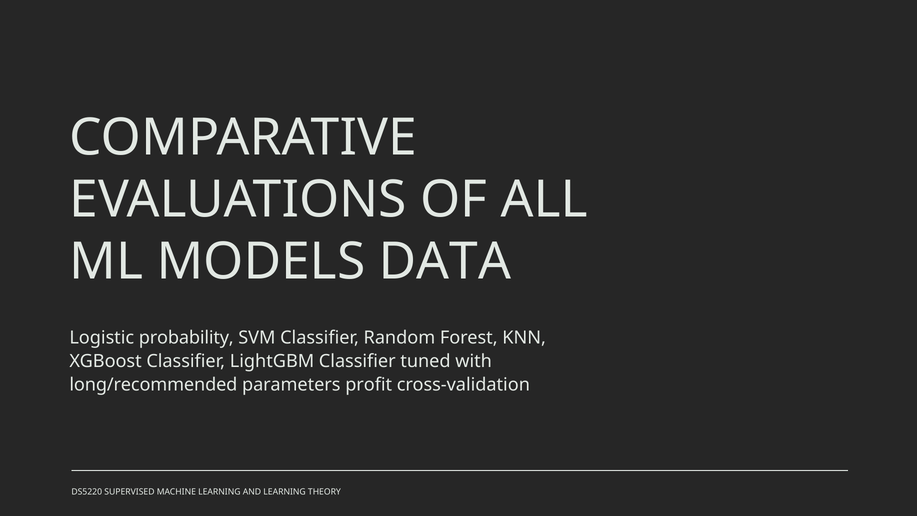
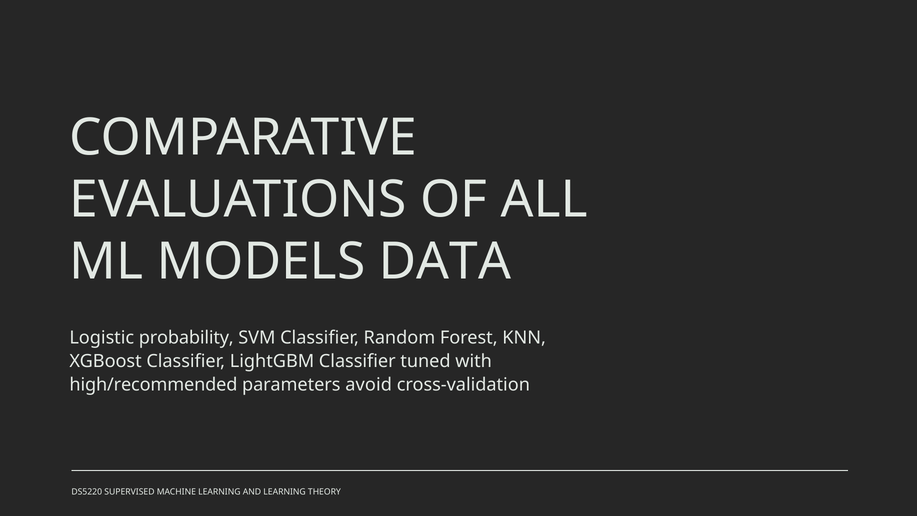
long/recommended: long/recommended -> high/recommended (153, 385)
profit: profit -> avoid (369, 385)
